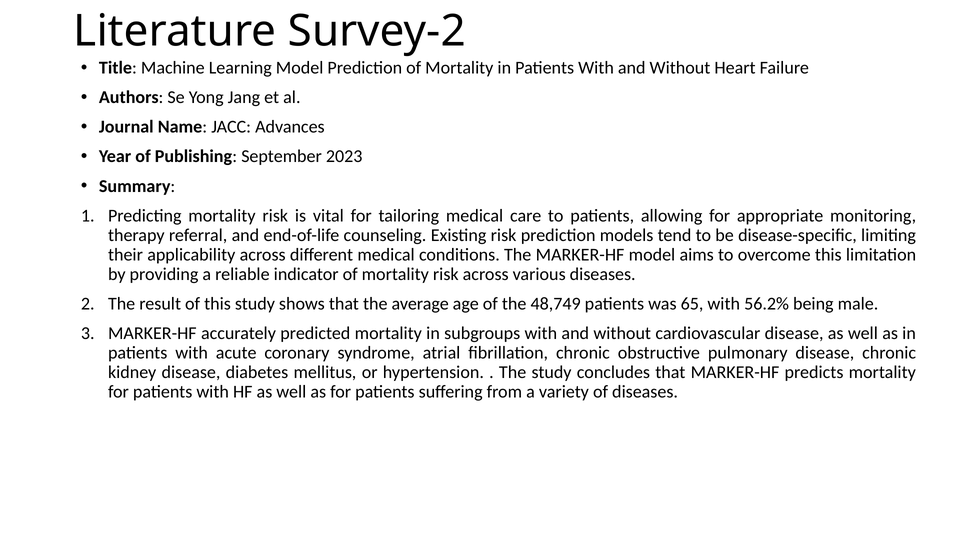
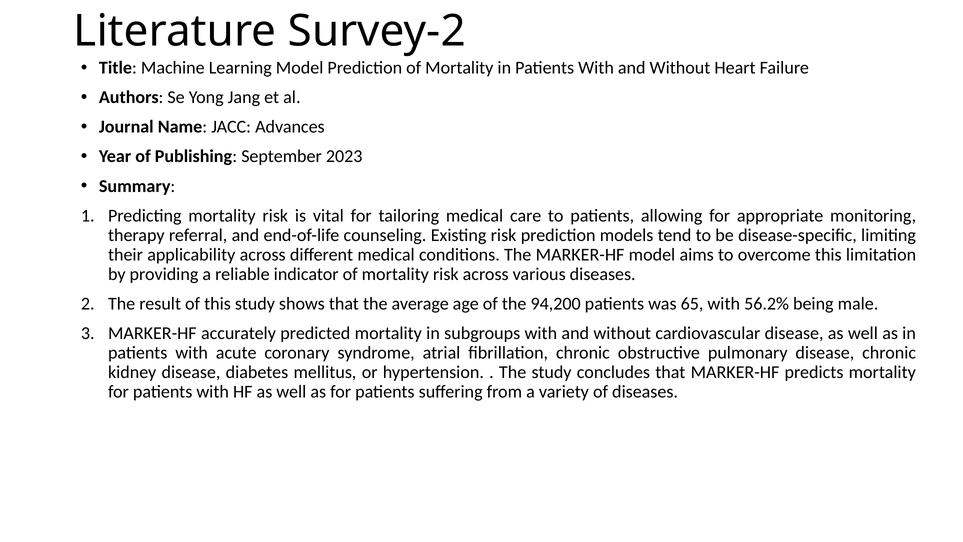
48,749: 48,749 -> 94,200 (556, 304)
